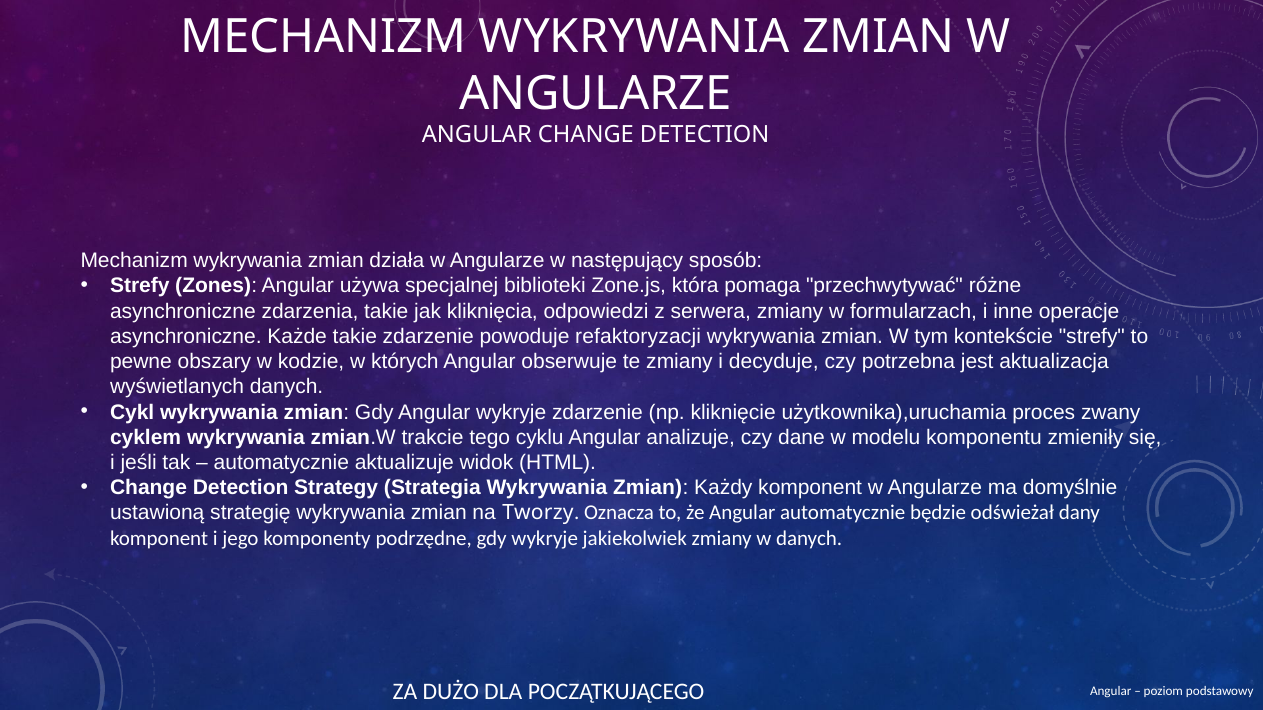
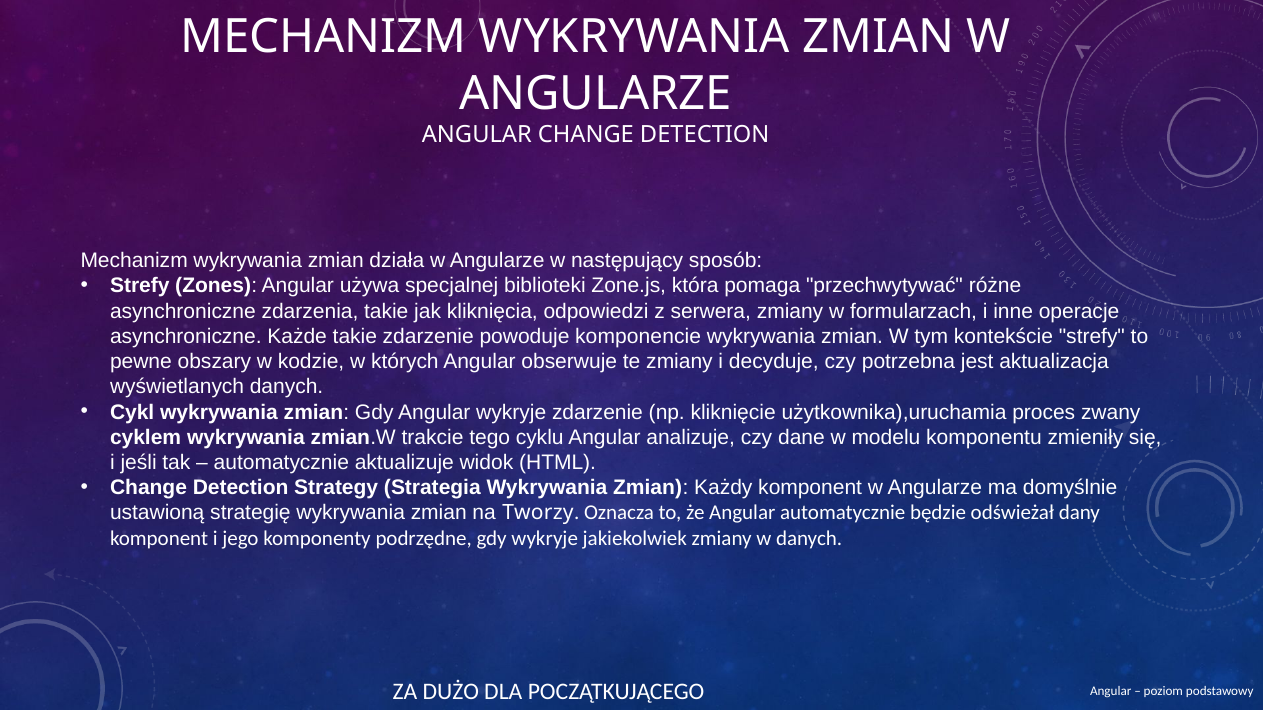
refaktoryzacji: refaktoryzacji -> komponencie (638, 337)
